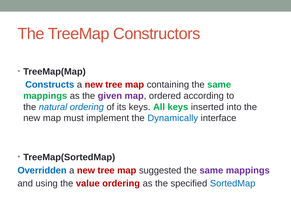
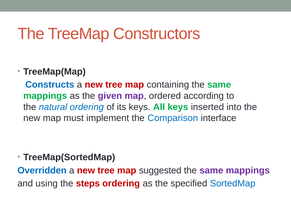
Dynamically: Dynamically -> Comparison (173, 118)
value: value -> steps (88, 184)
